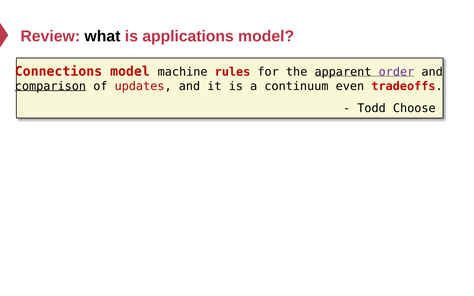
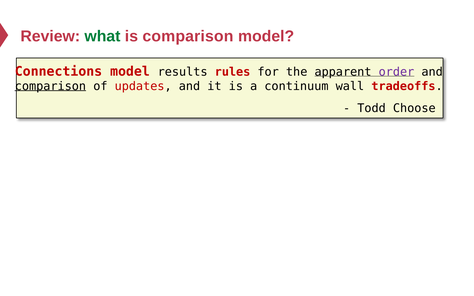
what colour: black -> green (102, 36)
is applications: applications -> comparison (188, 36)
machine: machine -> results (183, 72)
even: even -> wall (350, 86)
